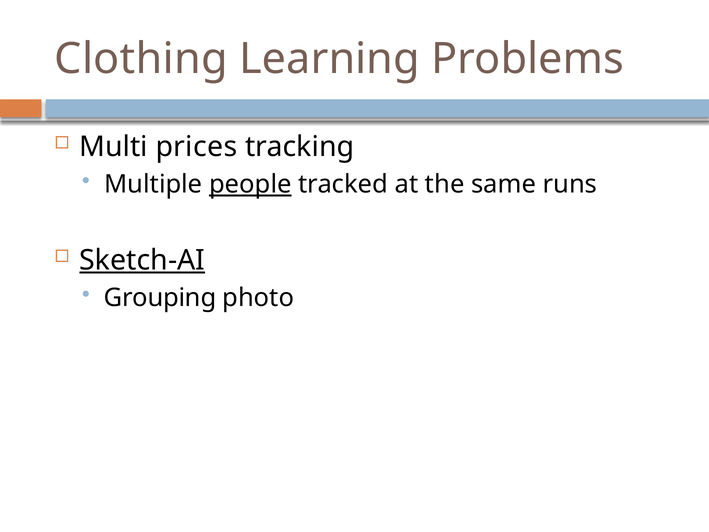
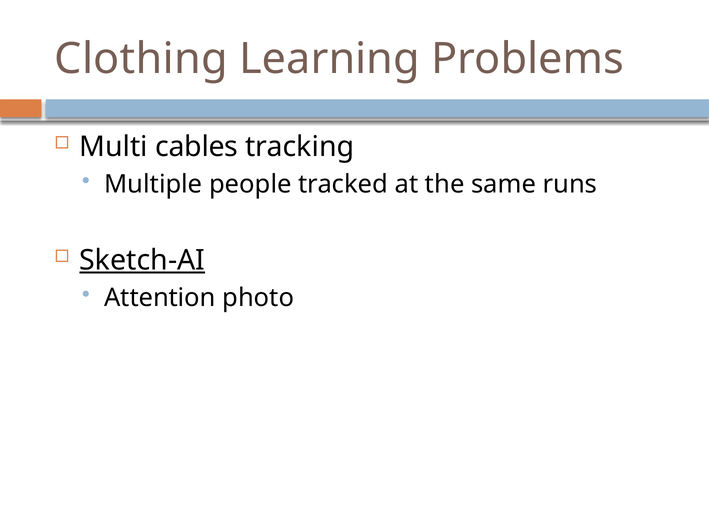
prices: prices -> cables (197, 147)
people underline: present -> none (250, 184)
Grouping: Grouping -> Attention (160, 298)
